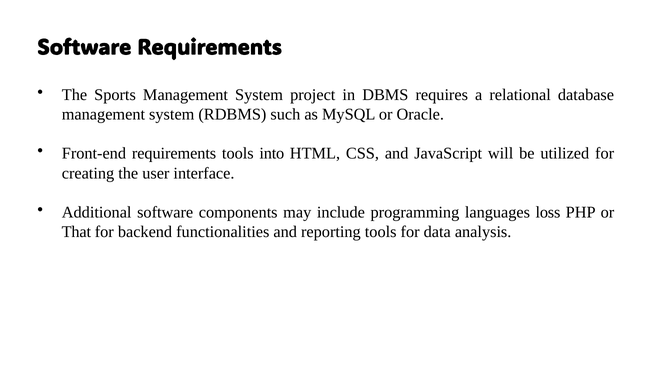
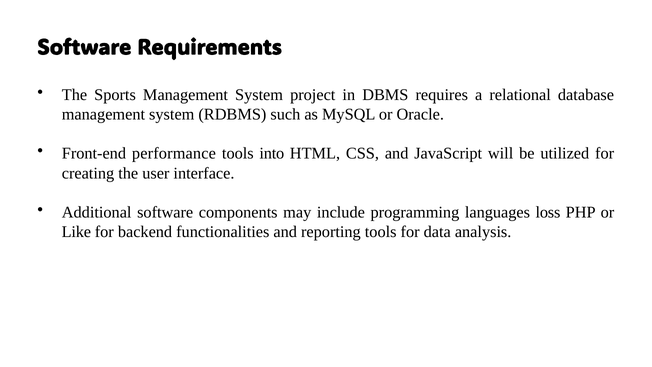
Front-end requirements: requirements -> performance (174, 154)
That: That -> Like (76, 232)
